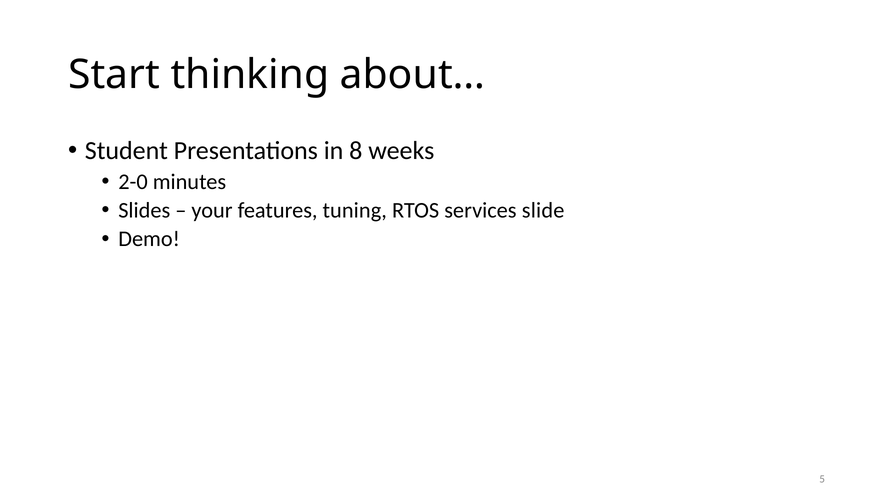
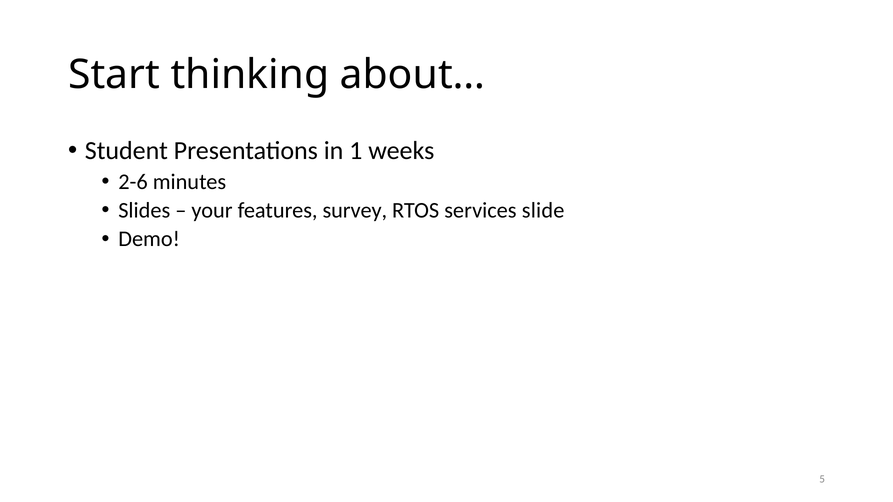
8: 8 -> 1 (356, 151)
2-0: 2-0 -> 2-6 (133, 182)
tuning: tuning -> survey (355, 211)
